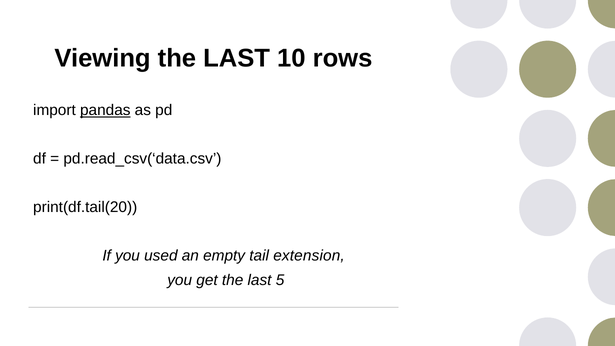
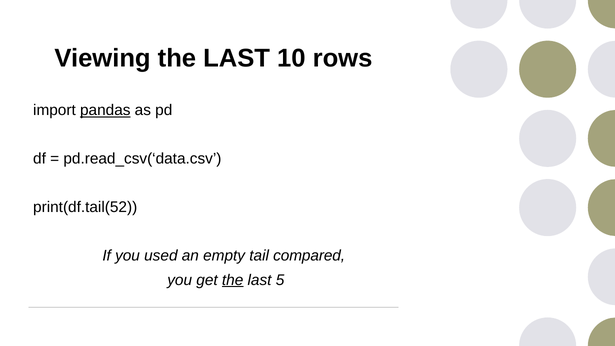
print(df.tail(20: print(df.tail(20 -> print(df.tail(52 (85, 207)
extension: extension -> compared (309, 256)
the underline: none -> present (233, 280)
